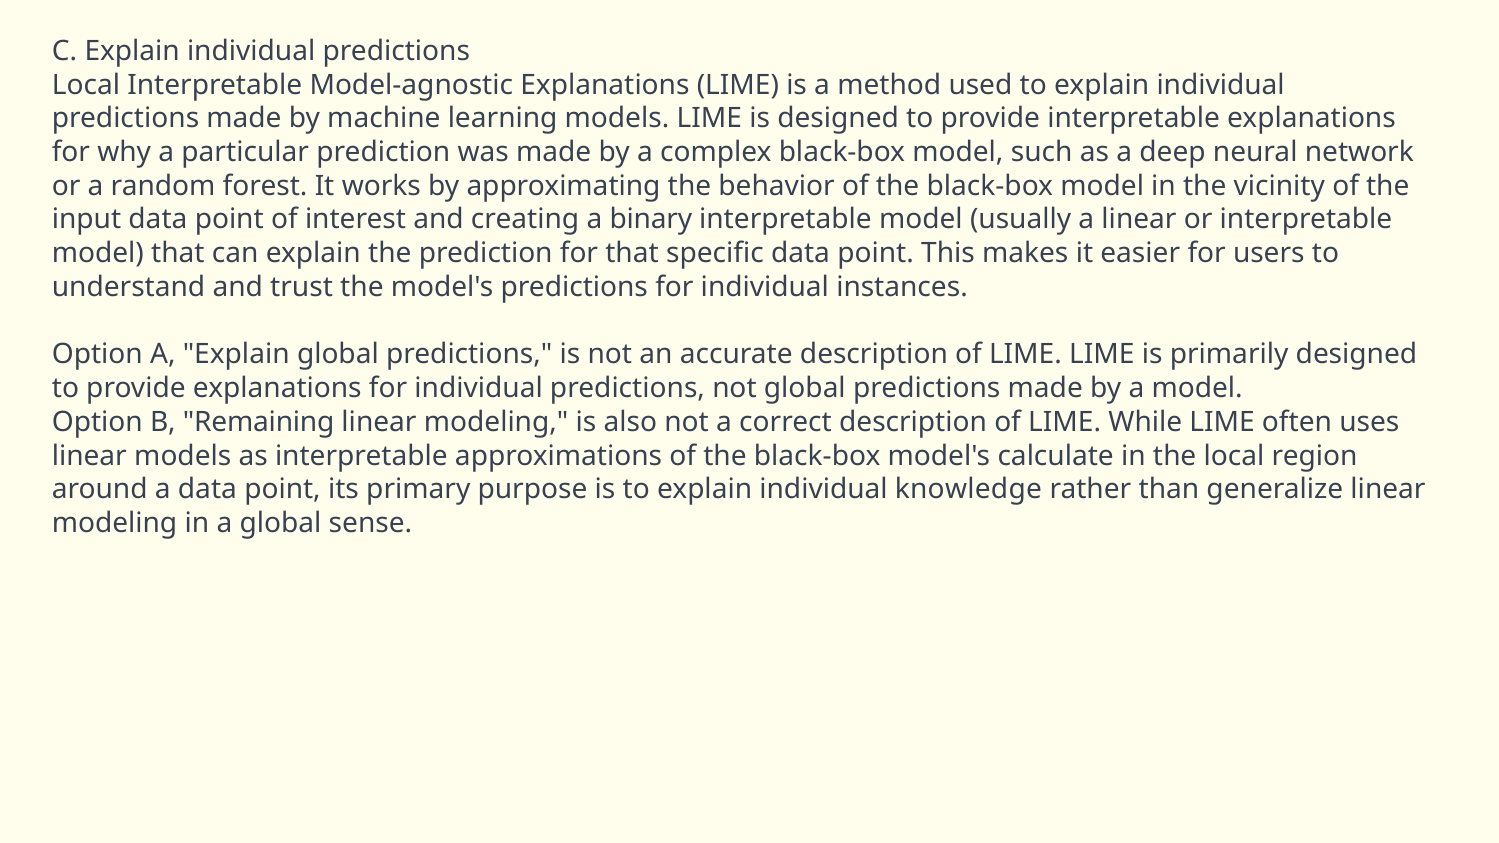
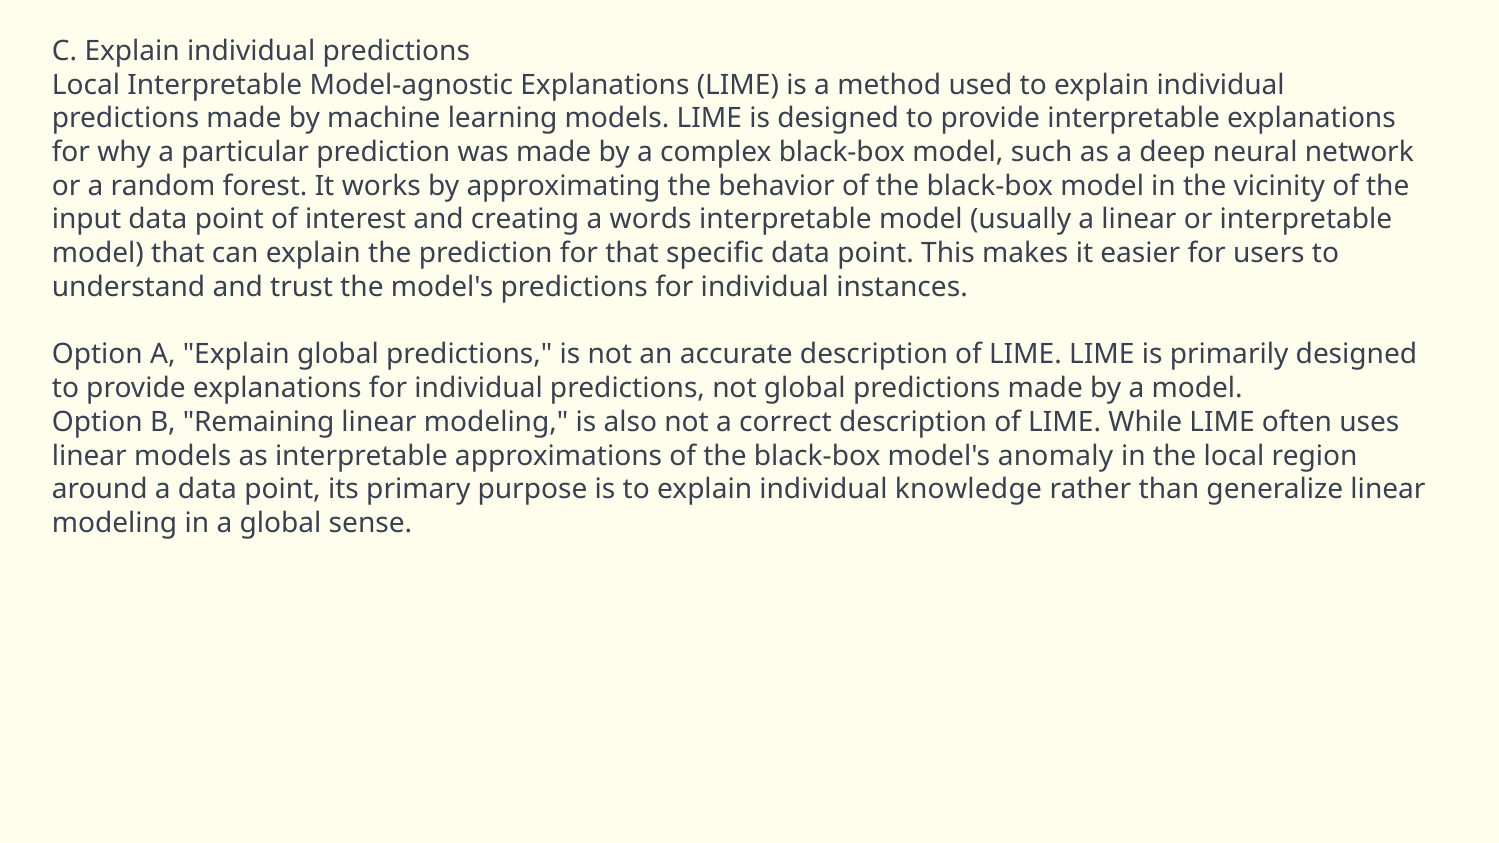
binary: binary -> words (651, 220)
calculate: calculate -> anomaly (1056, 456)
